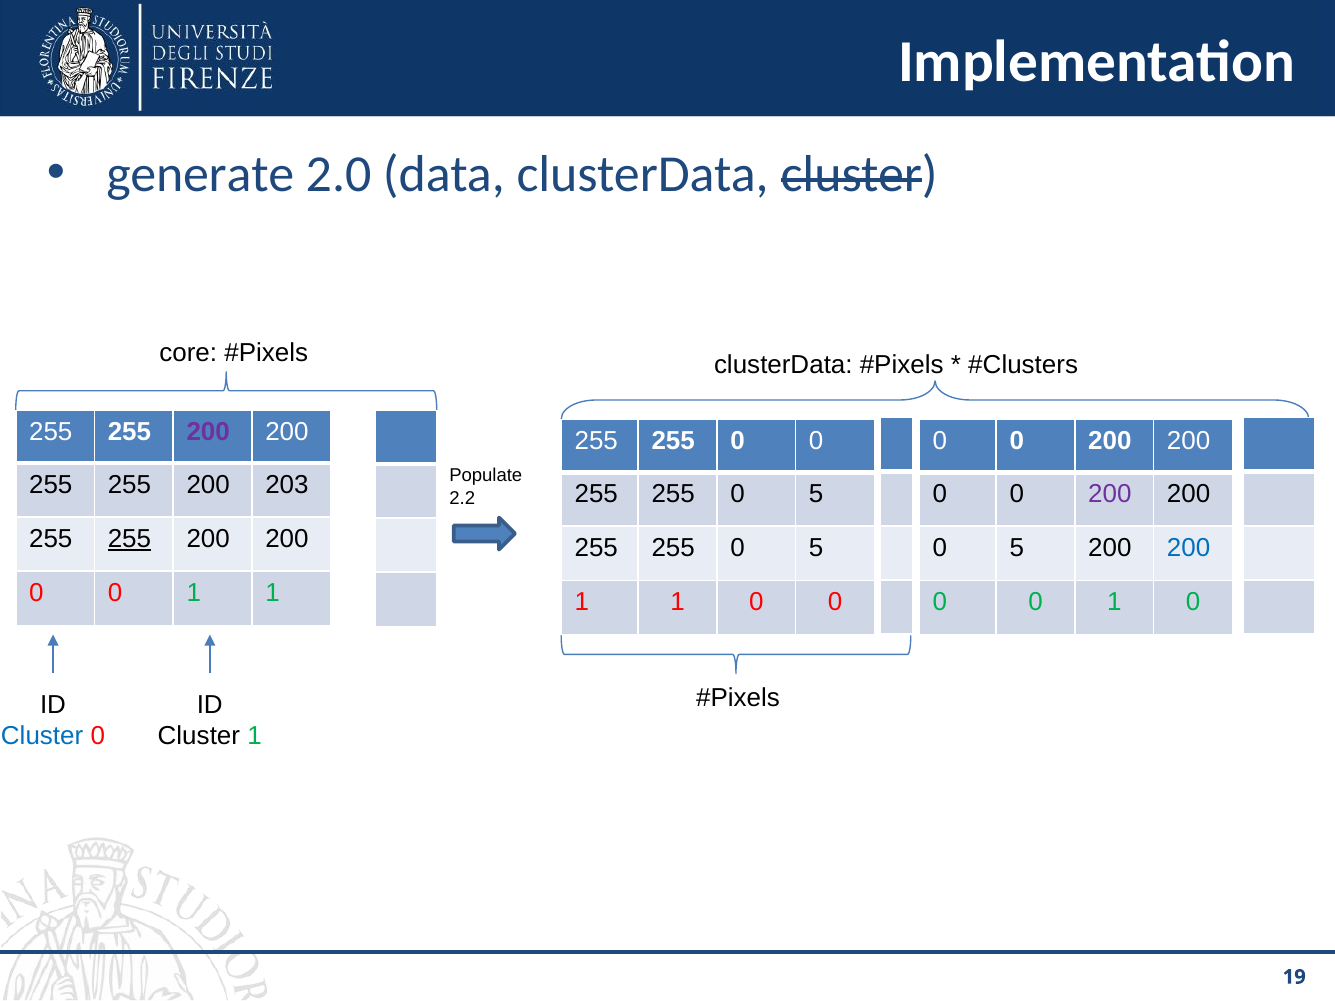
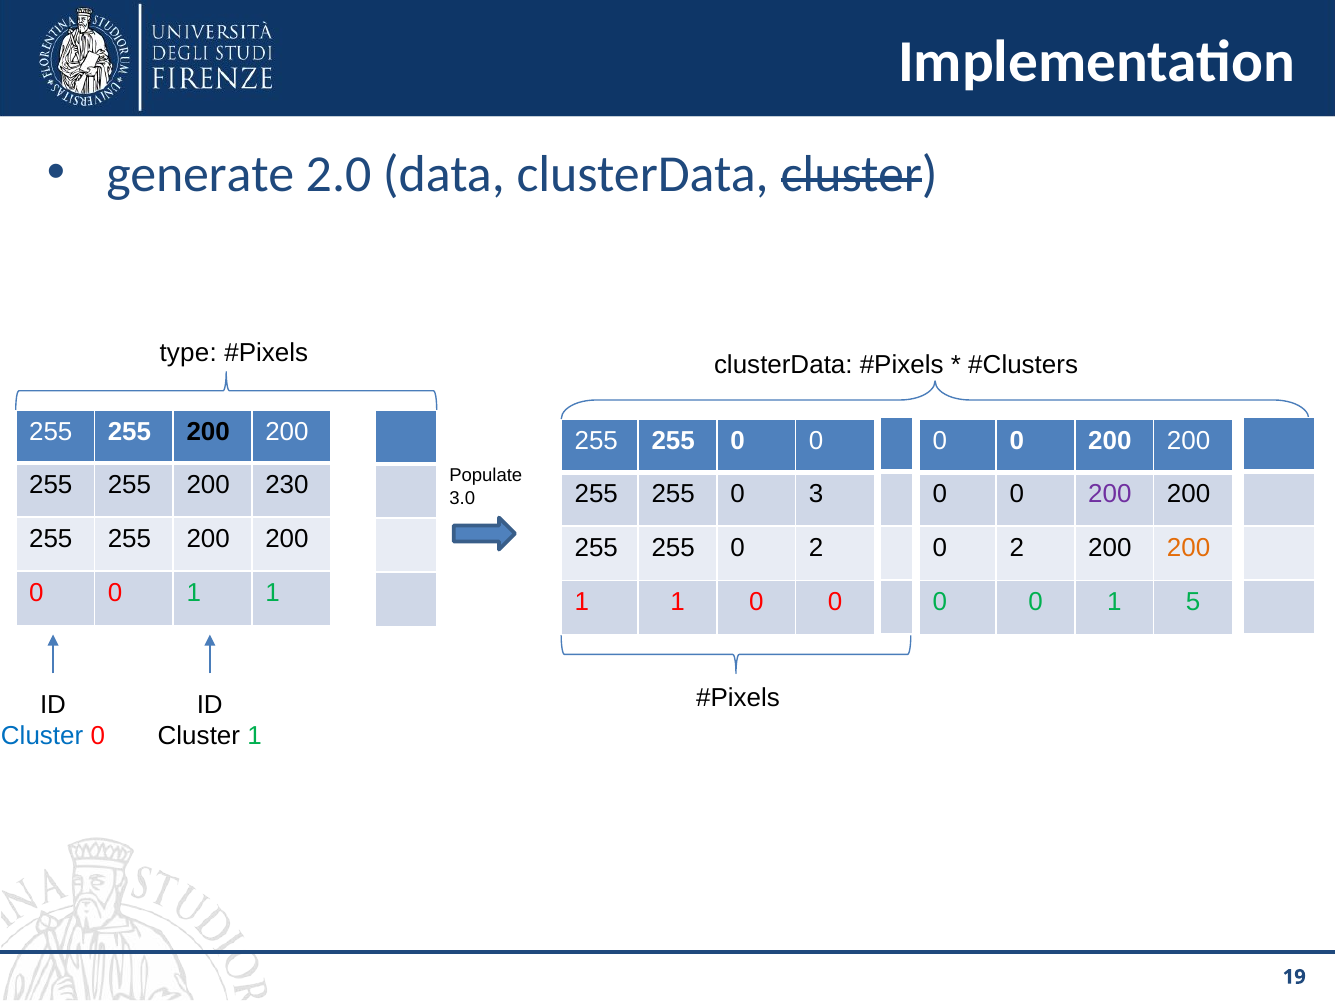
core: core -> type (188, 353)
200 colour: purple -> black (208, 432)
203: 203 -> 230 (287, 485)
5: 5 -> 3 (816, 494)
2.2: 2.2 -> 3.0 (462, 498)
255 underline: present -> none (129, 539)
5: 5 -> 2 (816, 548)
5: 5 -> 2 (1017, 548)
200 colour: blue -> orange (1189, 548)
0 1 0: 0 -> 5 (1193, 602)
